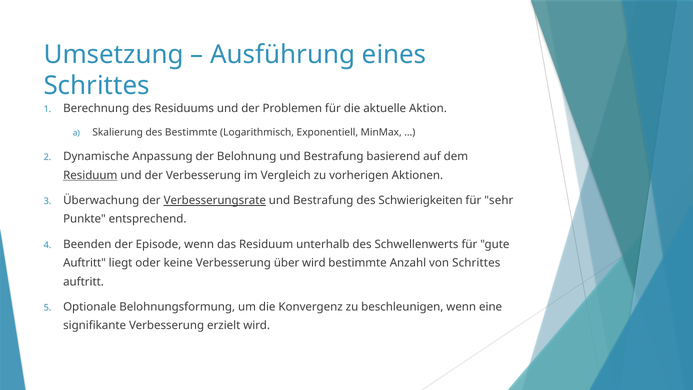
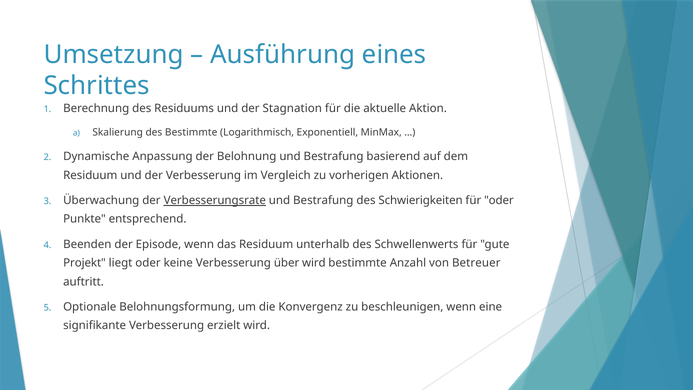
Problemen: Problemen -> Stagnation (292, 109)
Residuum underline: present -> none (90, 175)
für sehr: sehr -> oder (499, 200)
Auftritt: Auftritt -> Projekt (85, 263)
von Schrittes: Schrittes -> Betreuer (476, 263)
